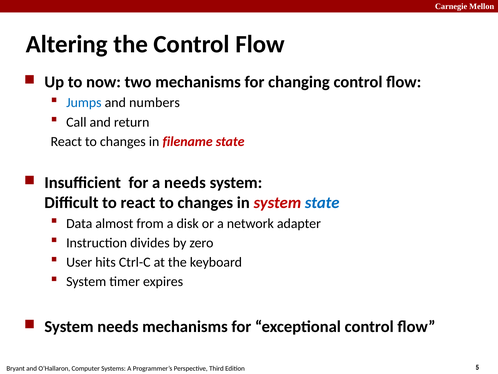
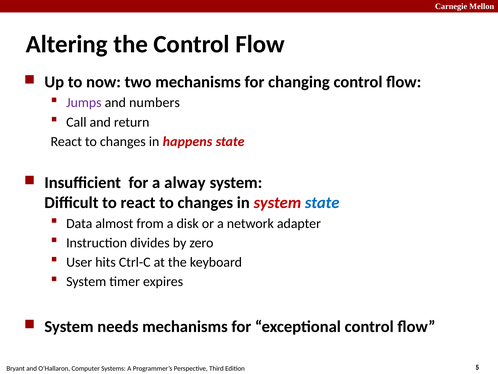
Jumps colour: blue -> purple (84, 103)
filename: filename -> happens (188, 141)
a needs: needs -> alway (185, 182)
